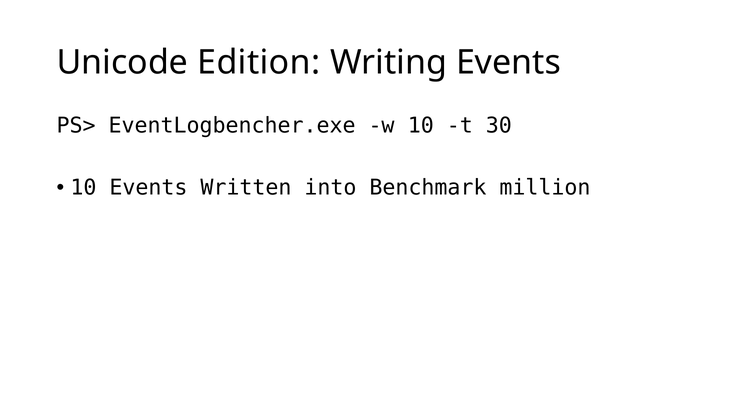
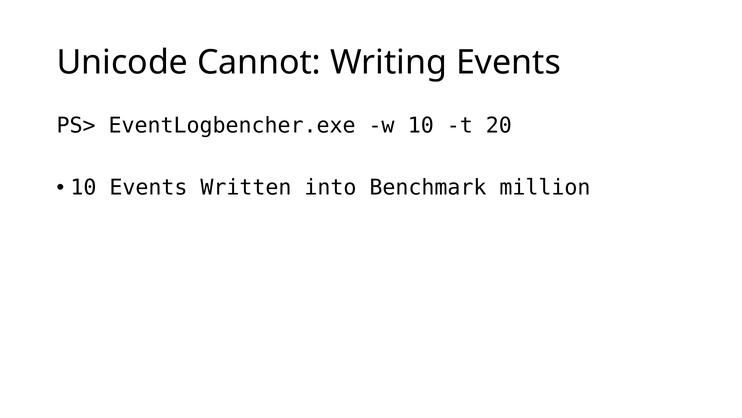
Edition: Edition -> Cannot (259, 62)
30: 30 -> 20 (499, 125)
